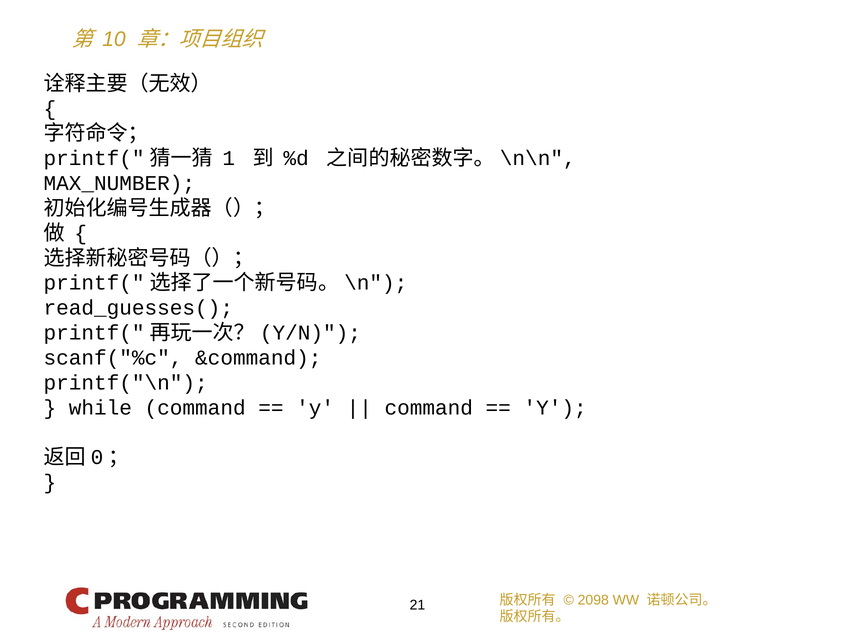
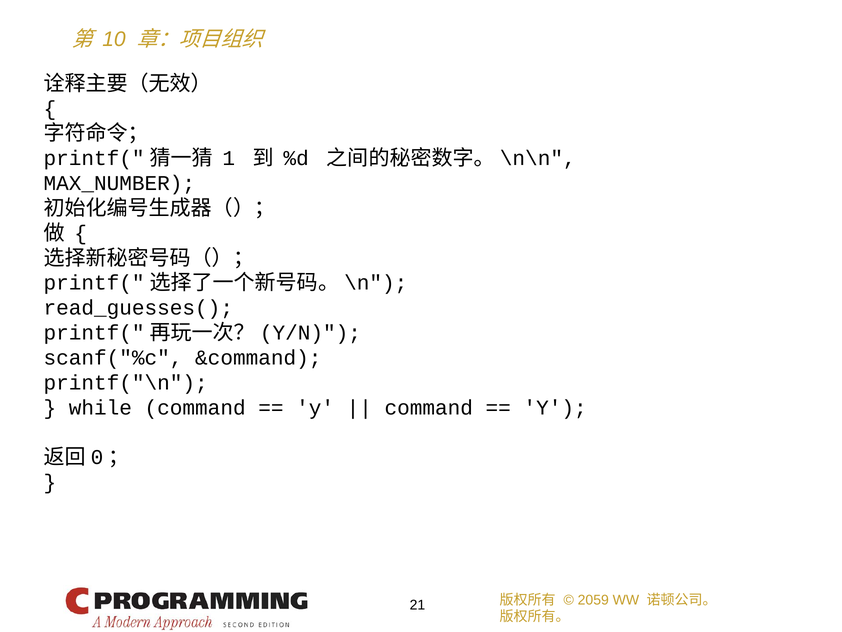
2098: 2098 -> 2059 (593, 599)
